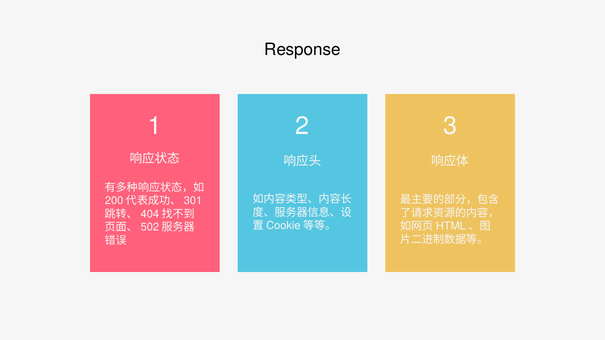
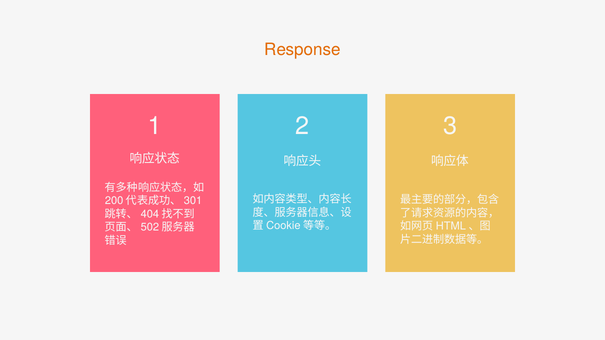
Response colour: black -> orange (302, 50)
